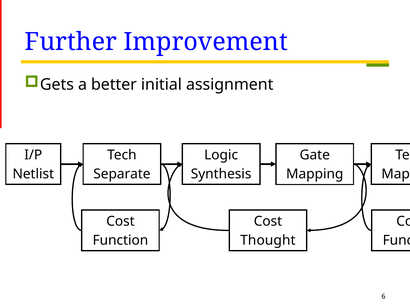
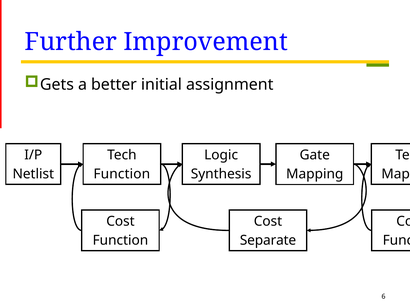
Separate: Separate -> Function (122, 174)
Thought: Thought -> Separate (268, 240)
